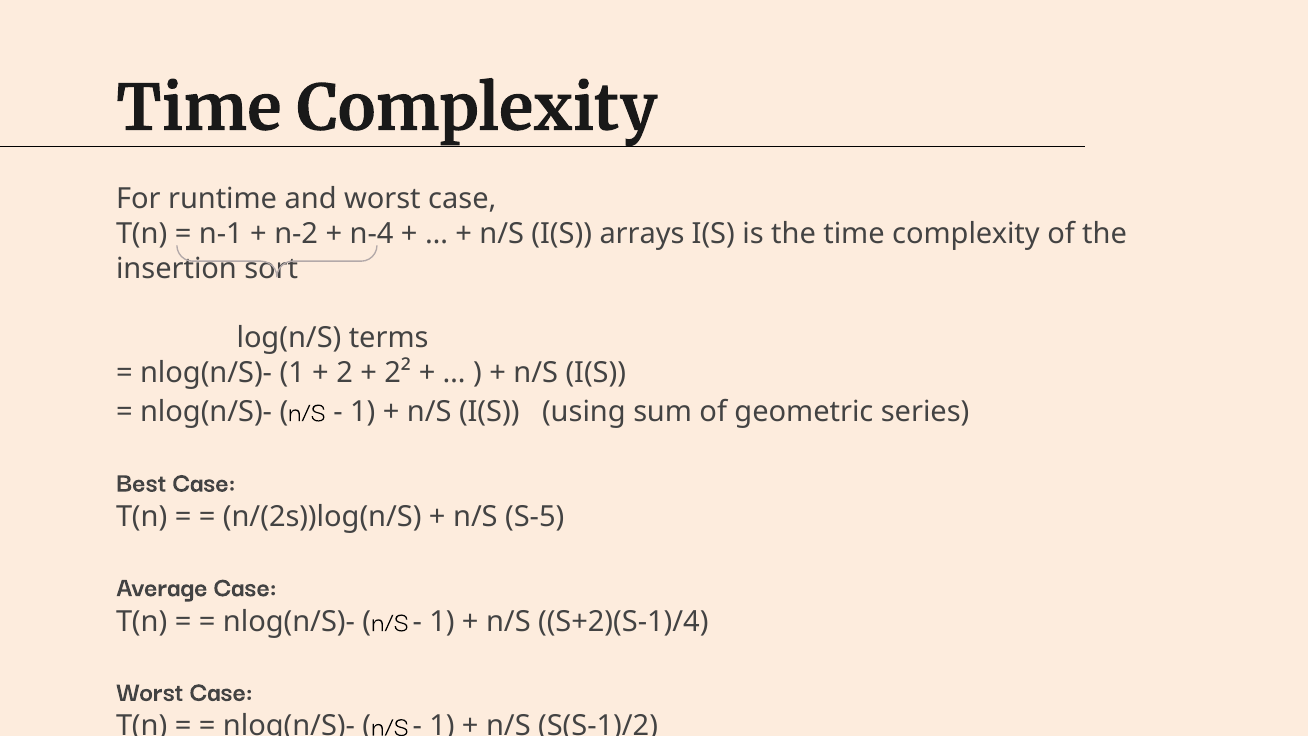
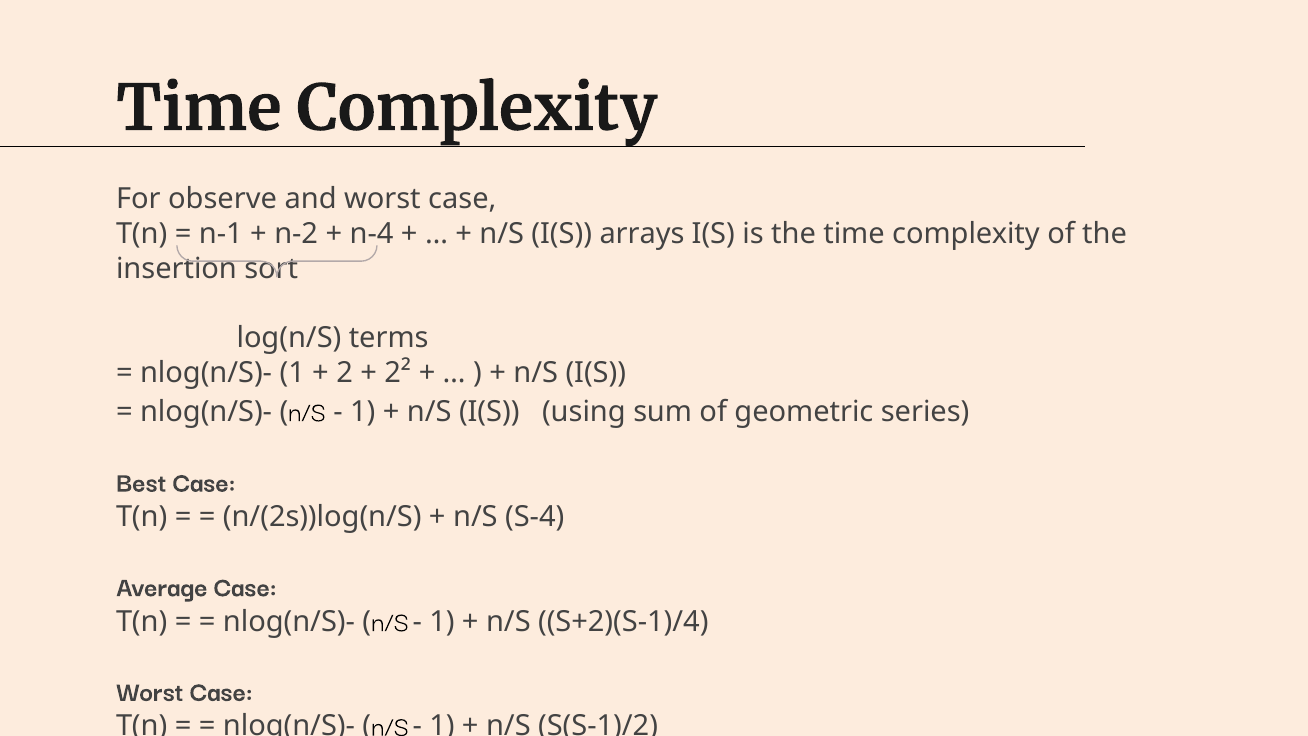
runtime: runtime -> observe (223, 199)
S-5: S-5 -> S-4 (535, 517)
